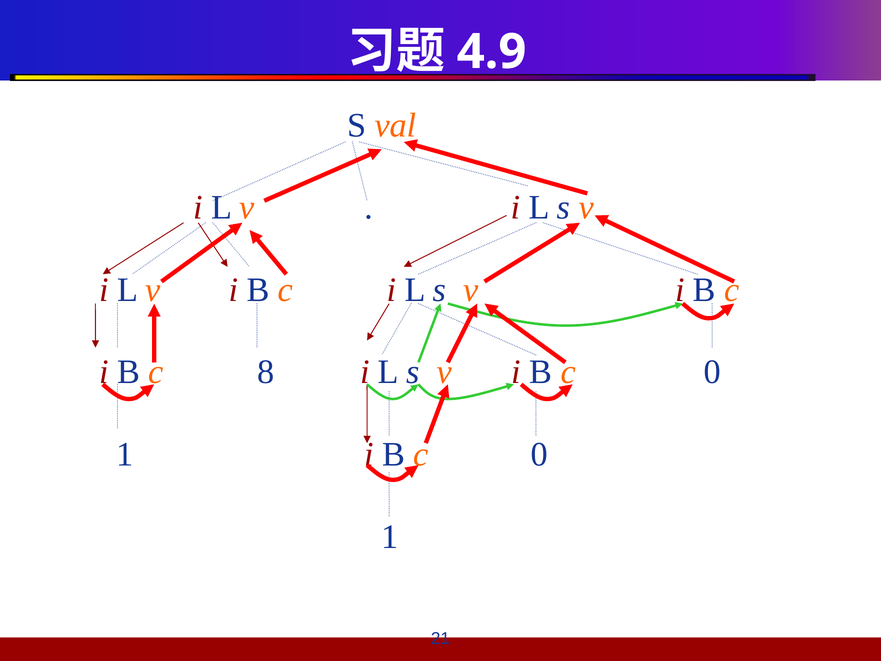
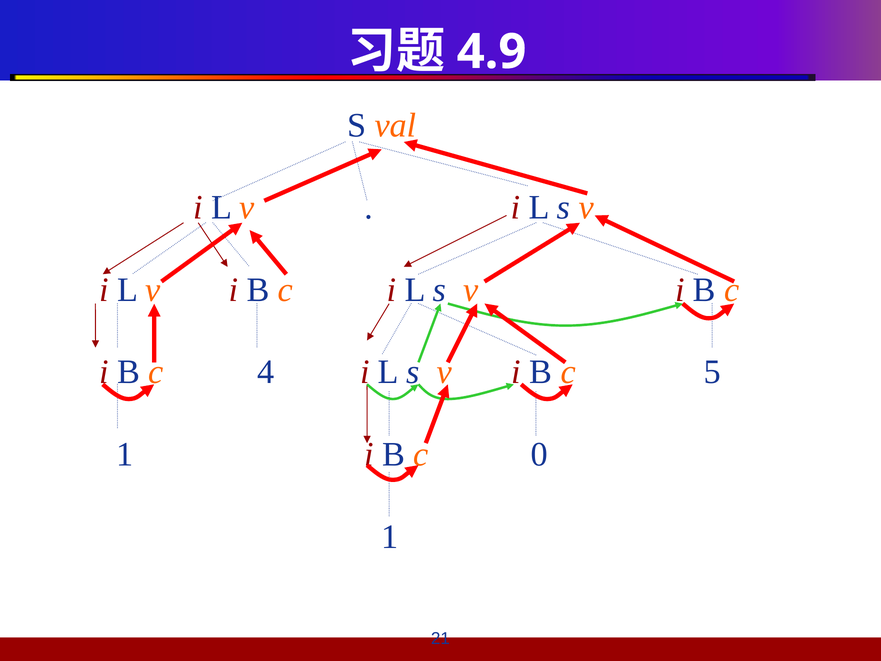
8: 8 -> 4 (266, 372)
0: 0 -> 5 (712, 372)
